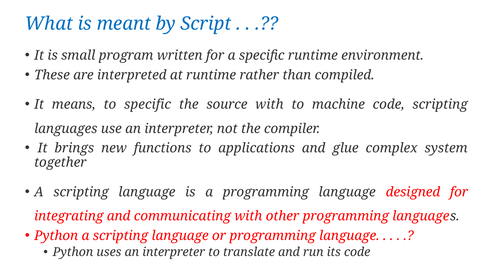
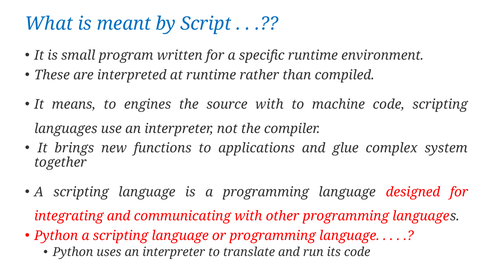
to specific: specific -> engines (148, 104)
